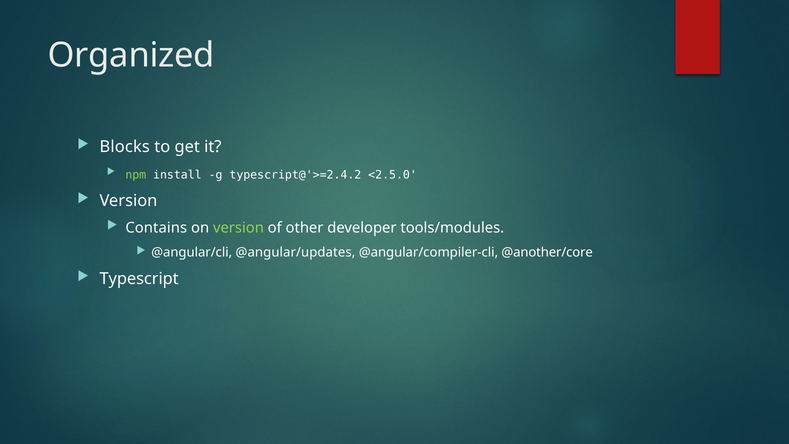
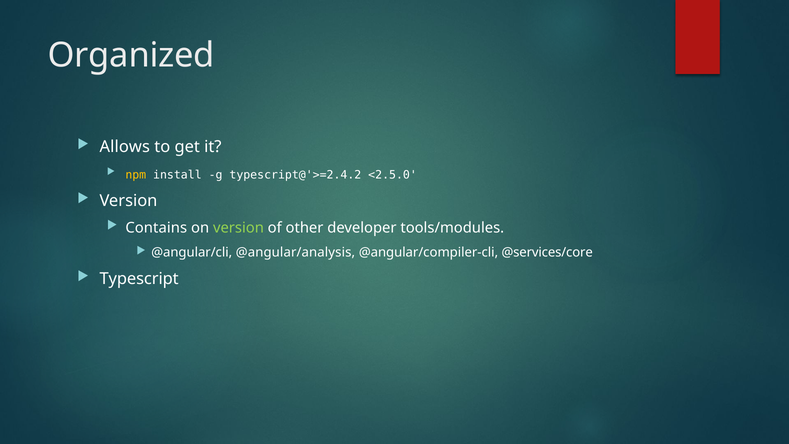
Blocks: Blocks -> Allows (125, 147)
npm colour: light green -> yellow (136, 175)
@angular/updates: @angular/updates -> @angular/analysis (295, 252)
@another/core: @another/core -> @services/core (547, 252)
